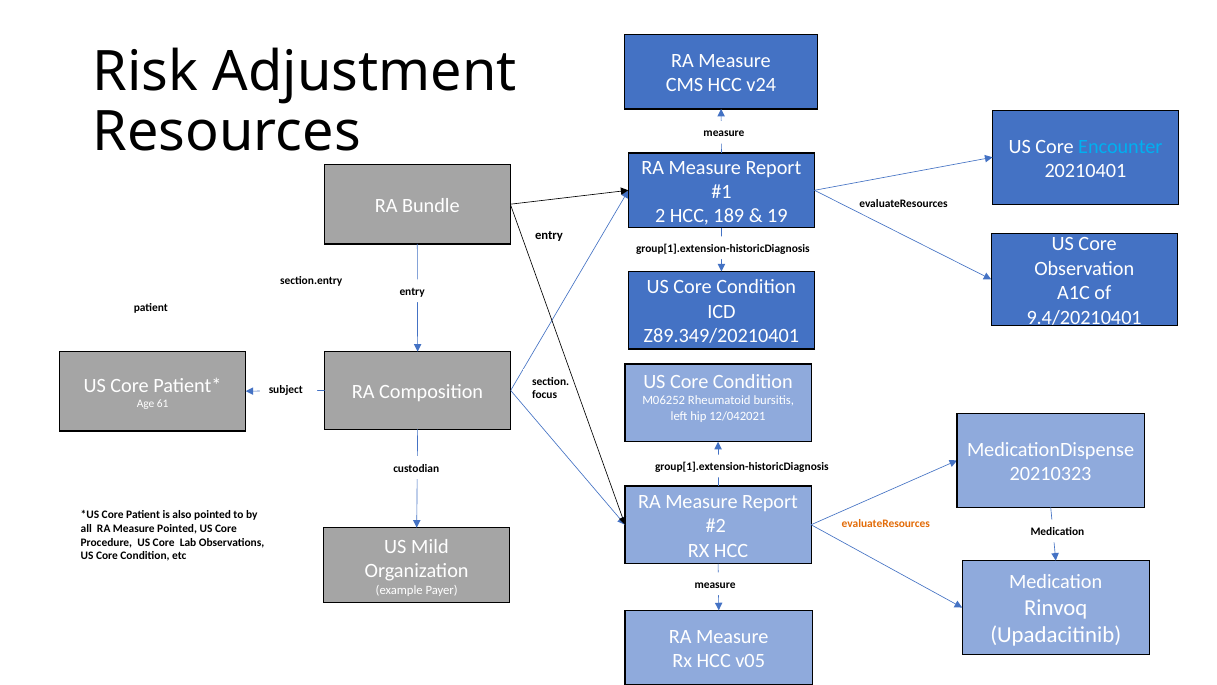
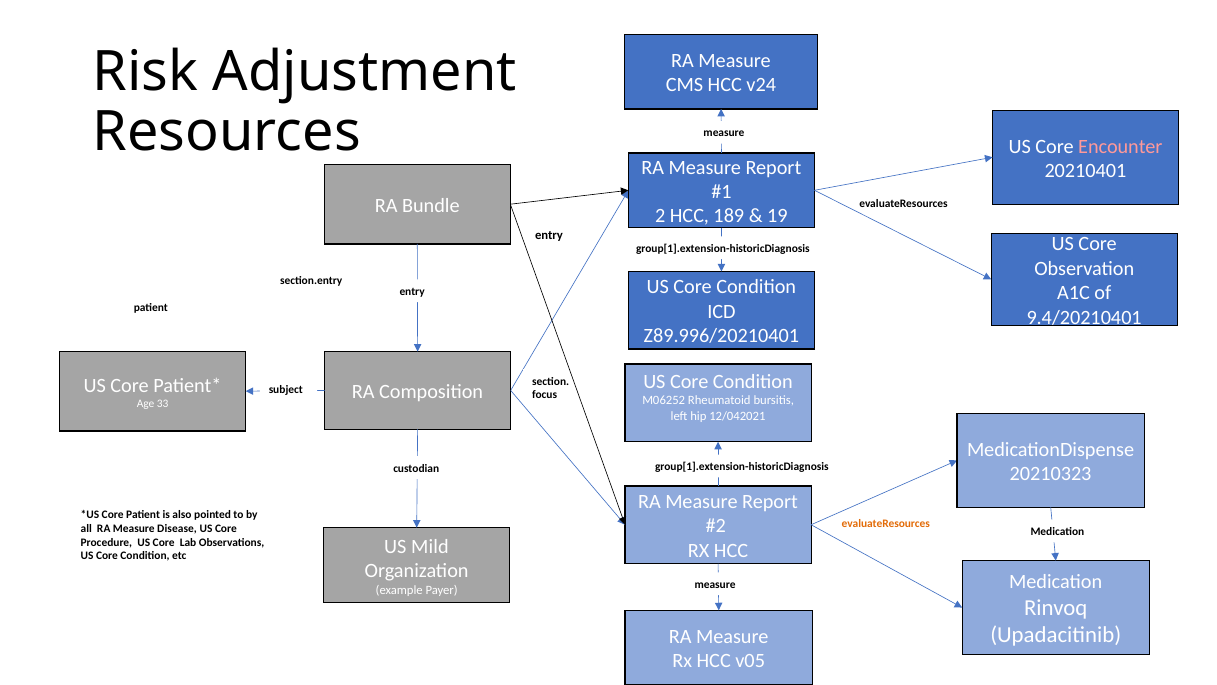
Encounter colour: light blue -> pink (1120, 146)
Z89.349/20210401: Z89.349/20210401 -> Z89.996/20210401 (721, 336)
61: 61 -> 33 (163, 404)
Measure Pointed: Pointed -> Disease (177, 528)
